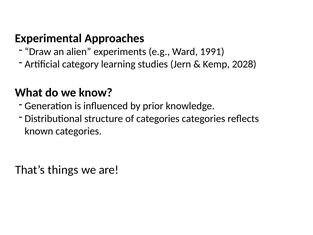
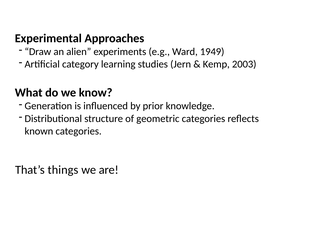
1991: 1991 -> 1949 (212, 52)
2028: 2028 -> 2003 (244, 64)
of categories: categories -> geometric (158, 118)
